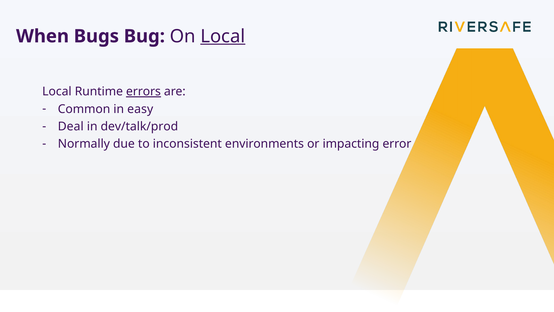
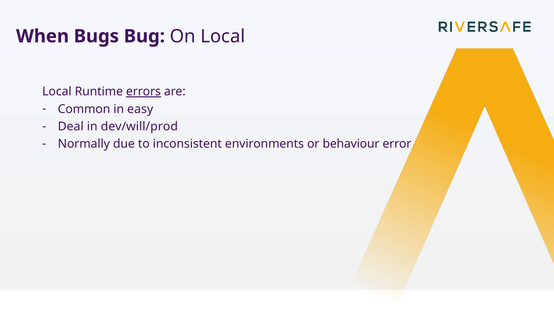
Local underline: present -> none (223, 36)
dev/talk/prod: dev/talk/prod -> dev/will/prod (139, 126)
impacting: impacting -> behaviour (351, 144)
